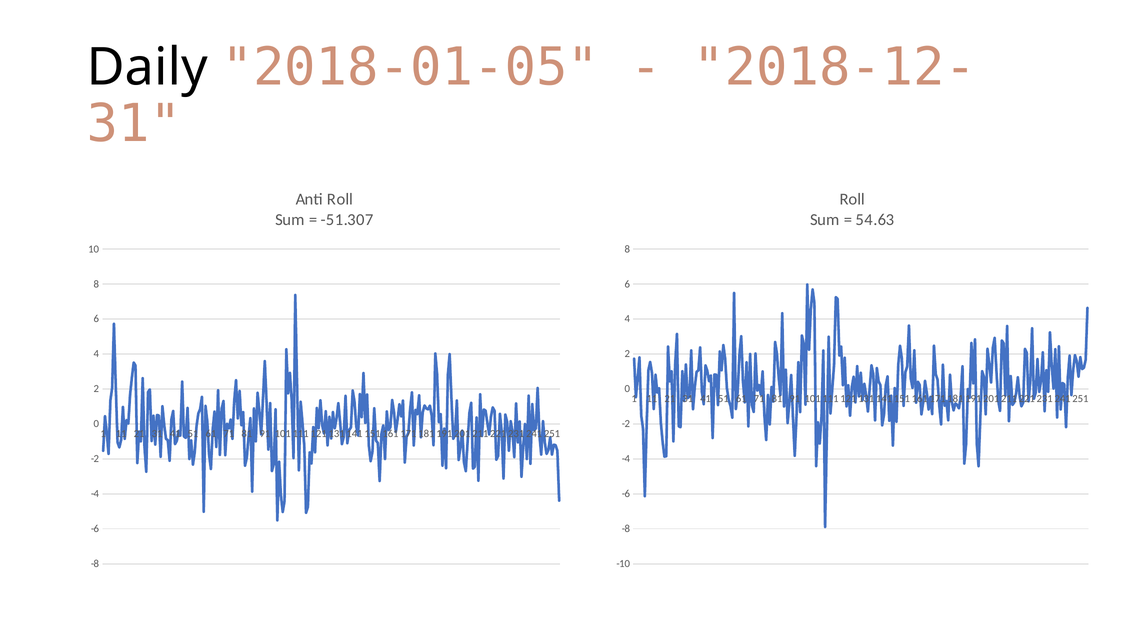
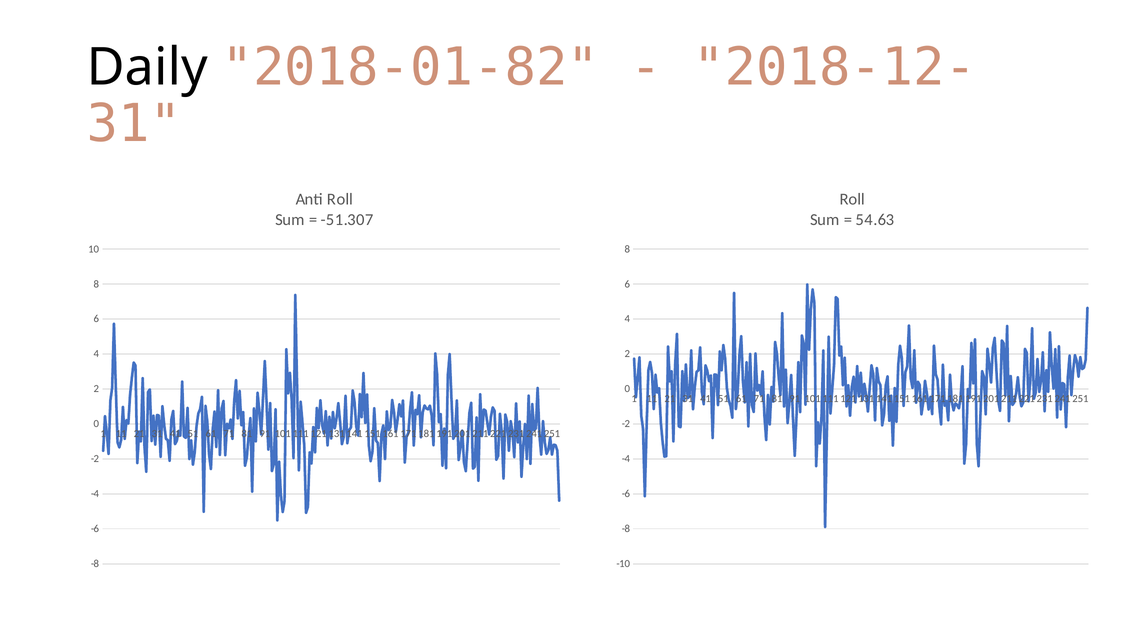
2018-01-05: 2018-01-05 -> 2018-01-82 (410, 68)
